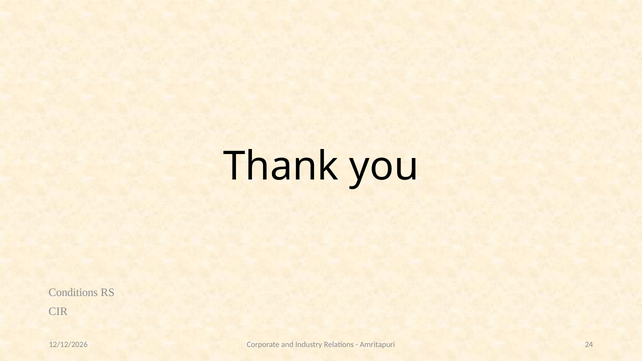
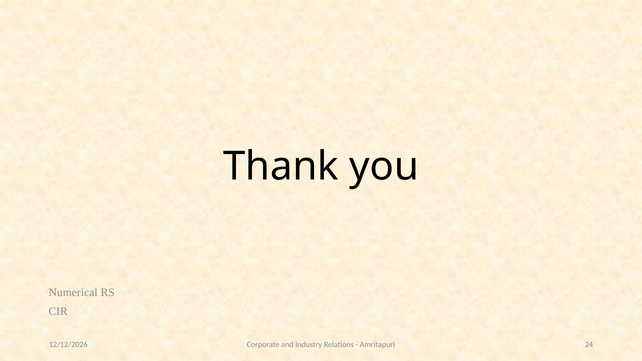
Conditions: Conditions -> Numerical (73, 293)
